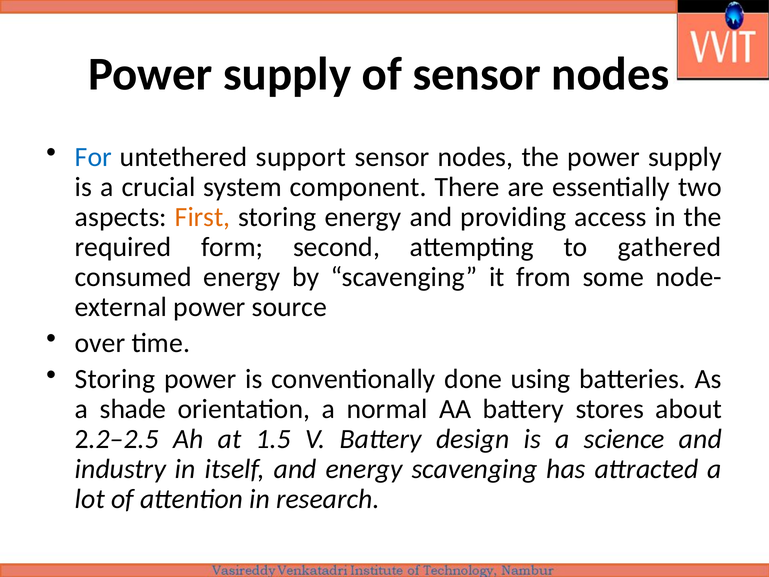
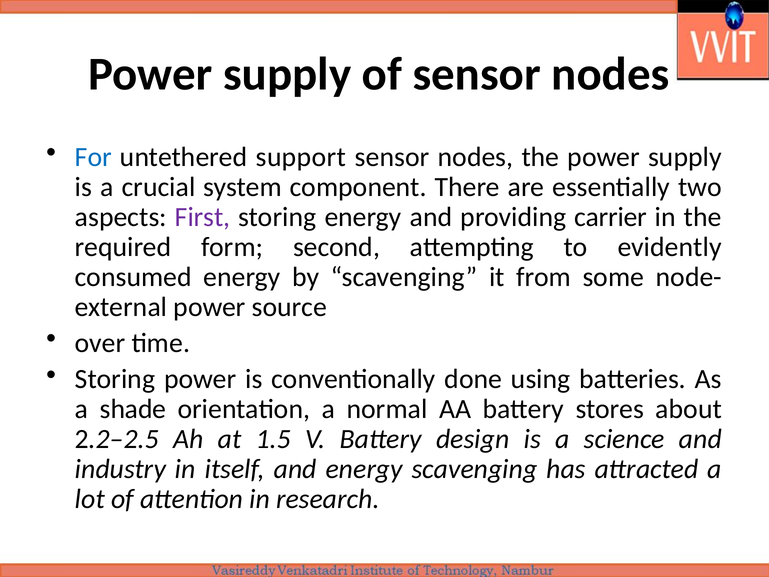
First colour: orange -> purple (203, 217)
access: access -> carrier (611, 217)
gathered: gathered -> evidently (670, 247)
